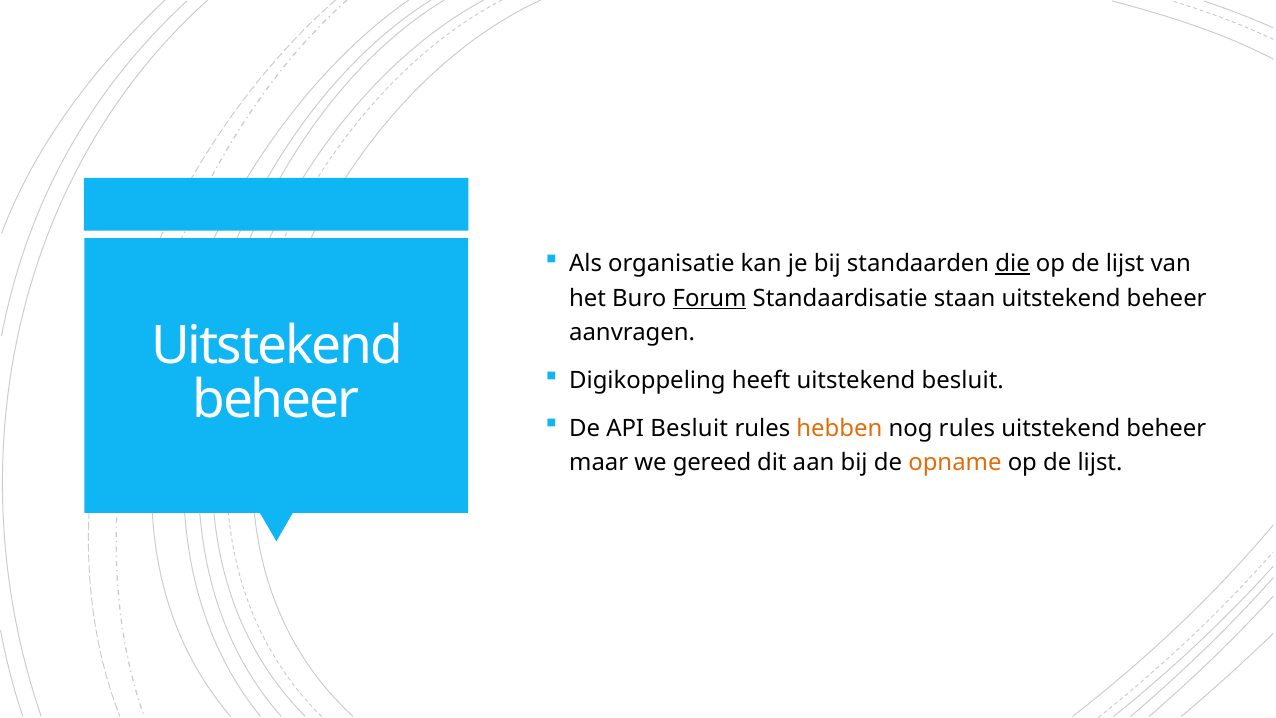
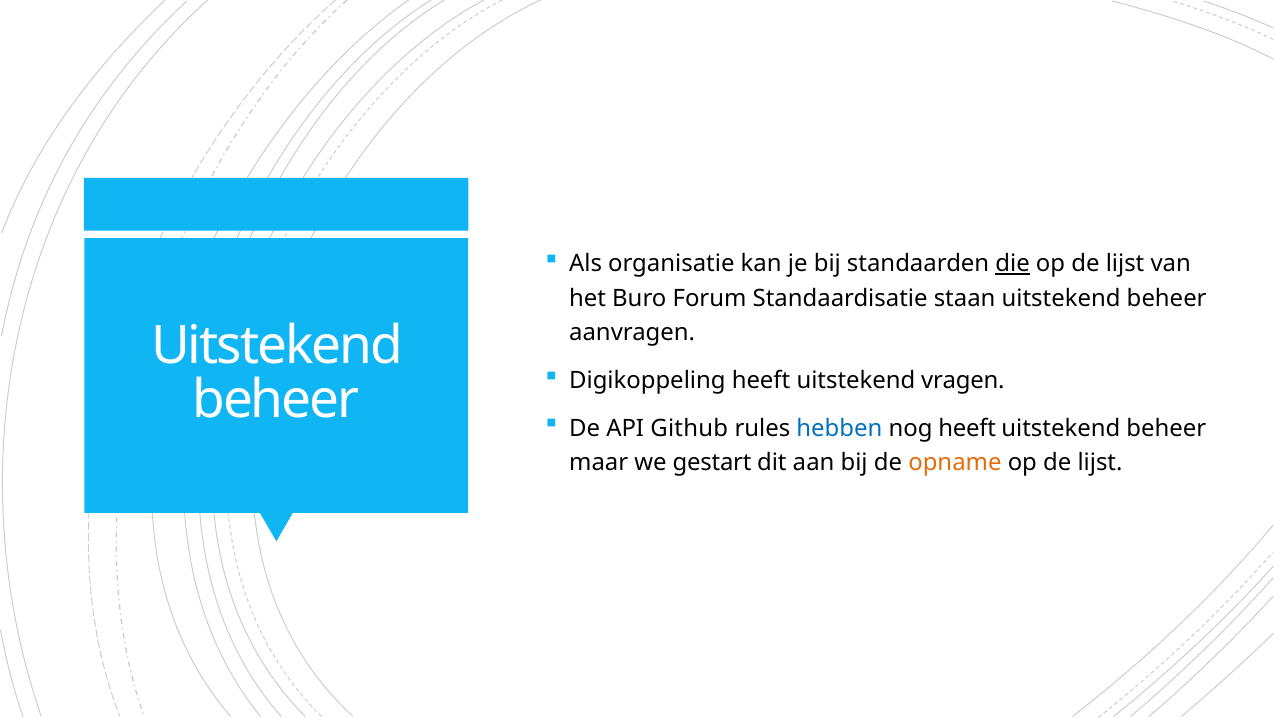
Forum underline: present -> none (710, 298)
uitstekend besluit: besluit -> vragen (963, 380)
API Besluit: Besluit -> Github (689, 428)
hebben colour: orange -> blue (839, 428)
nog rules: rules -> heeft (967, 428)
gereed: gereed -> gestart (712, 463)
